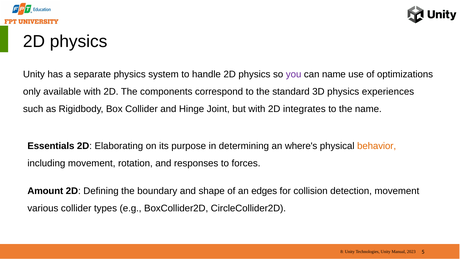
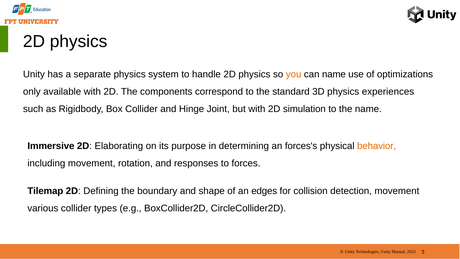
you colour: purple -> orange (294, 74)
integrates: integrates -> simulation (304, 109)
Essentials: Essentials -> Immersive (51, 146)
where's: where's -> forces's (301, 146)
Amount: Amount -> Tilemap (45, 191)
